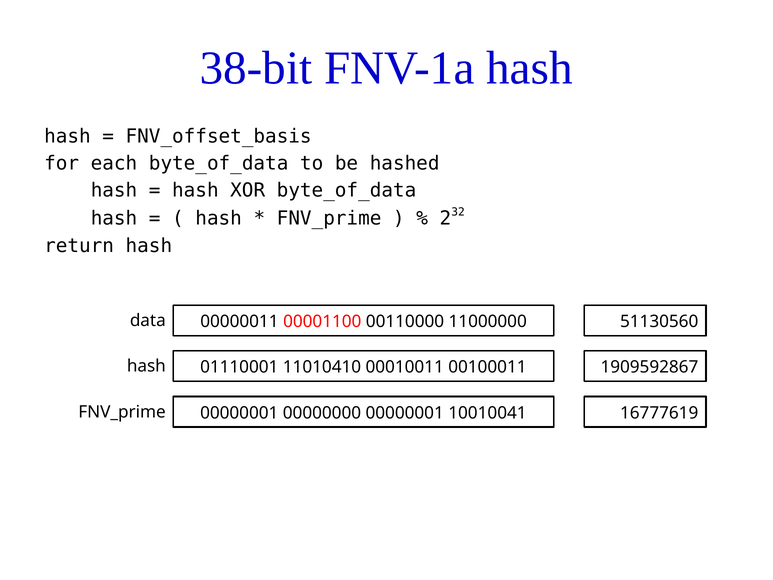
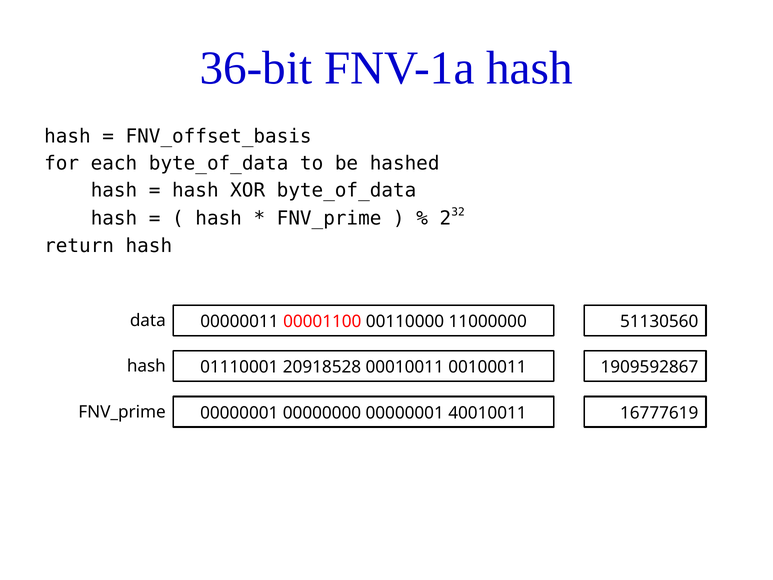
38-bit: 38-bit -> 36-bit (256, 68)
11010410: 11010410 -> 20918528 (322, 367)
10010041: 10010041 -> 40010011 (487, 413)
